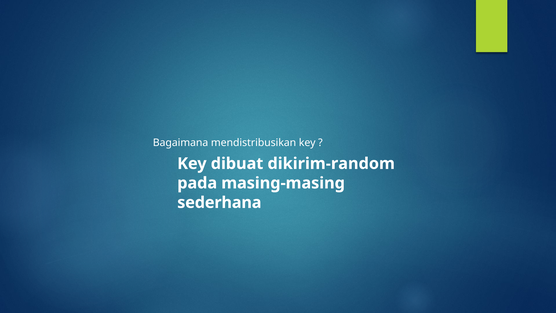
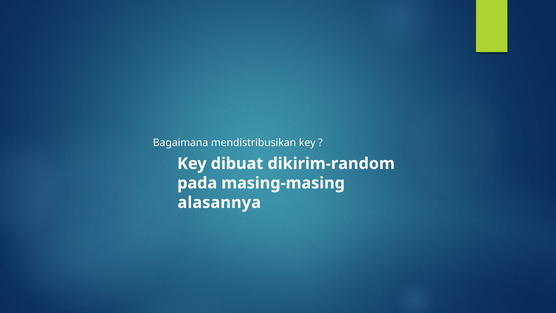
sederhana: sederhana -> alasannya (219, 202)
